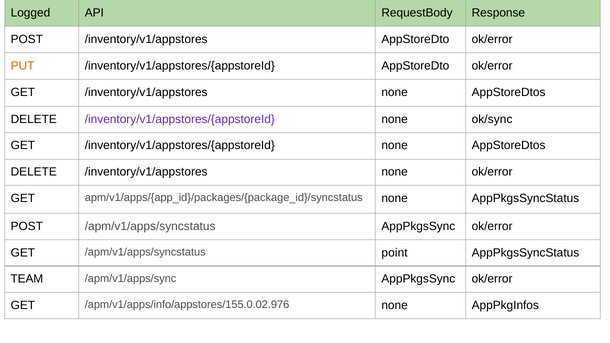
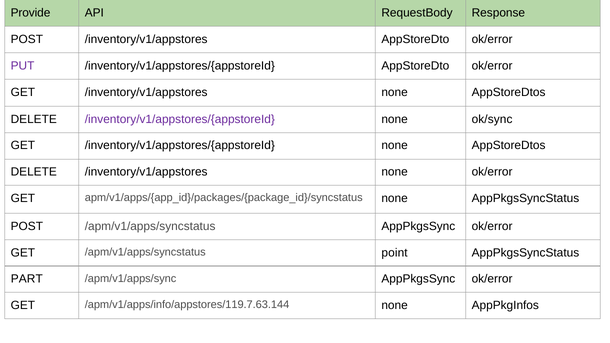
Logged: Logged -> Provide (31, 13)
PUT colour: orange -> purple (23, 66)
TEAM: TEAM -> PART (27, 279)
/apm/v1/apps/info/appstores/155.0.02.976: /apm/v1/apps/info/appstores/155.0.02.976 -> /apm/v1/apps/info/appstores/119.7.63.144 (187, 305)
